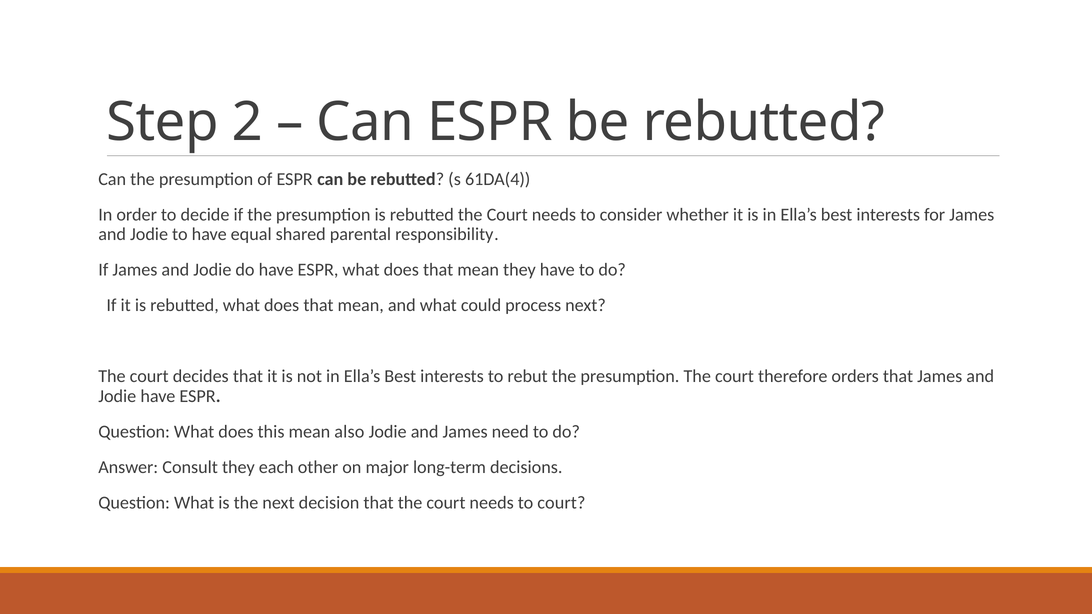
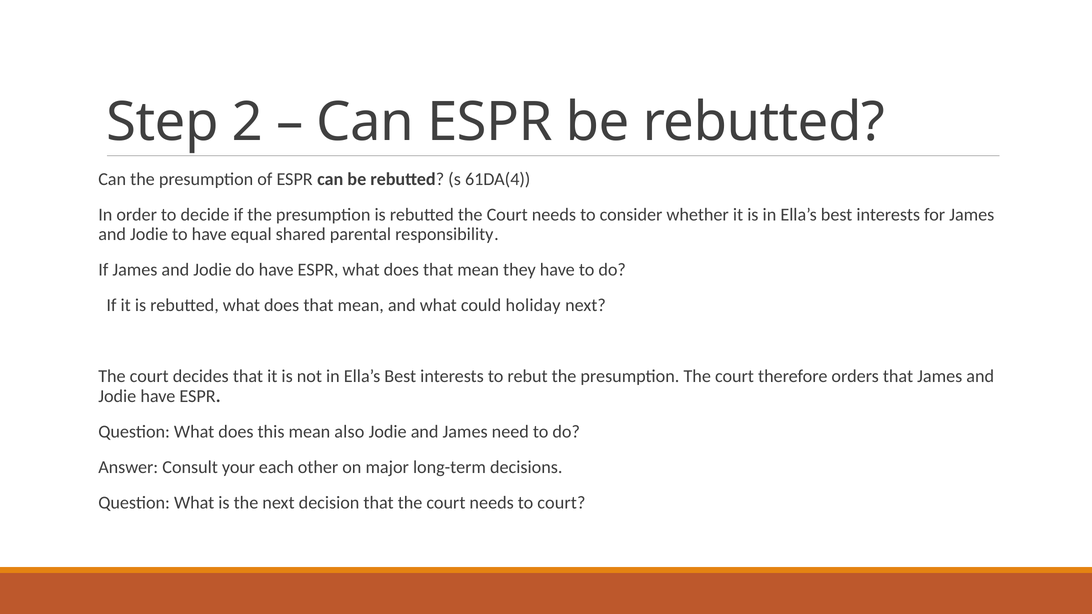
process: process -> holiday (533, 305)
Consult they: they -> your (238, 467)
